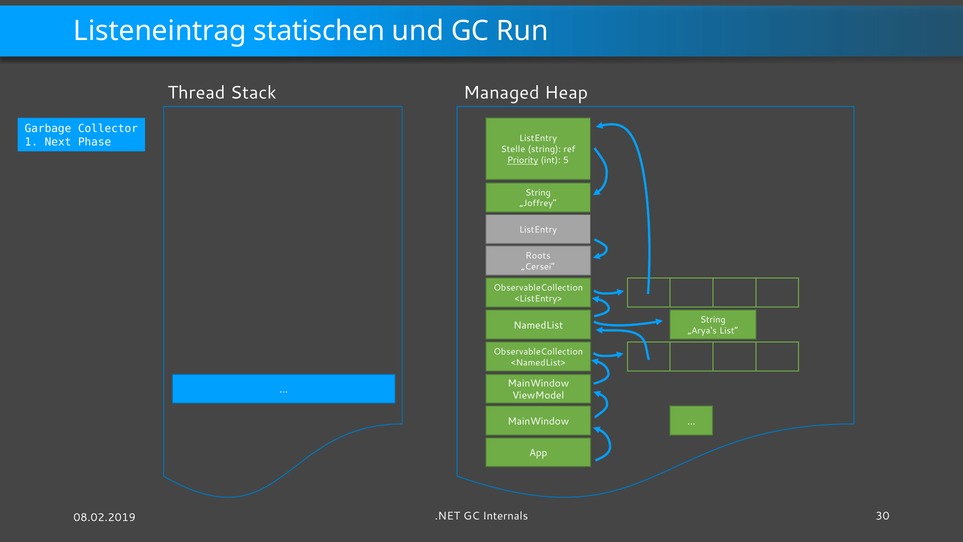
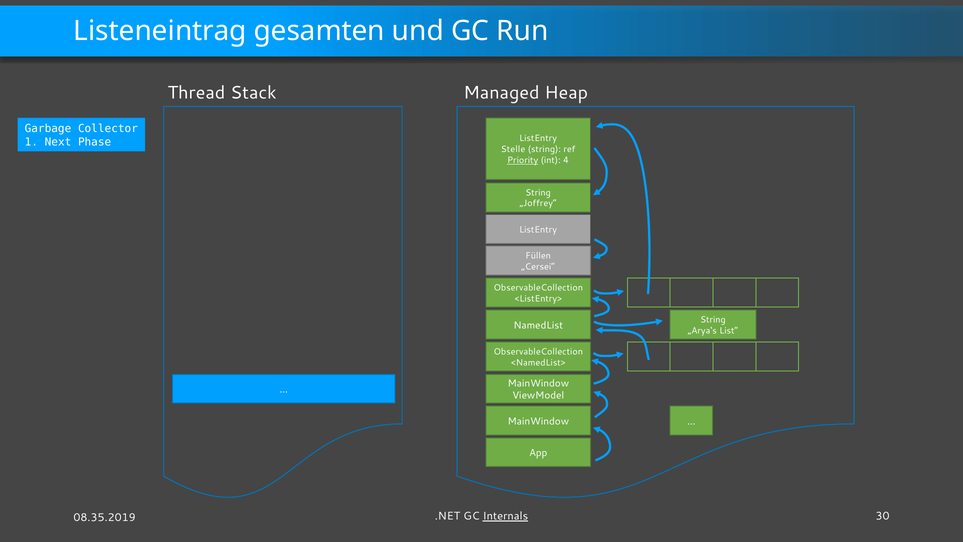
statischen: statischen -> gesamten (319, 31)
5: 5 -> 4 (566, 160)
Roots: Roots -> Füllen (538, 256)
Internals underline: none -> present (505, 516)
08.02.2019: 08.02.2019 -> 08.35.2019 (105, 517)
